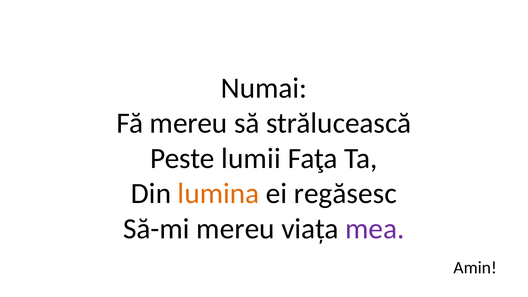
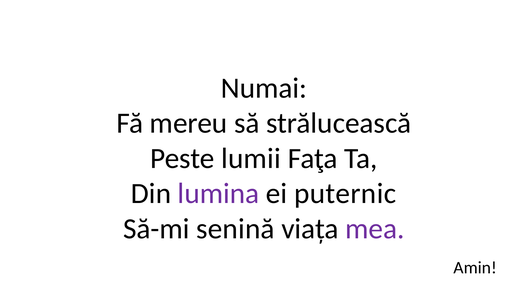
lumina colour: orange -> purple (218, 194)
regăsesc: regăsesc -> puternic (345, 194)
Să-mi mereu: mereu -> senină (235, 229)
